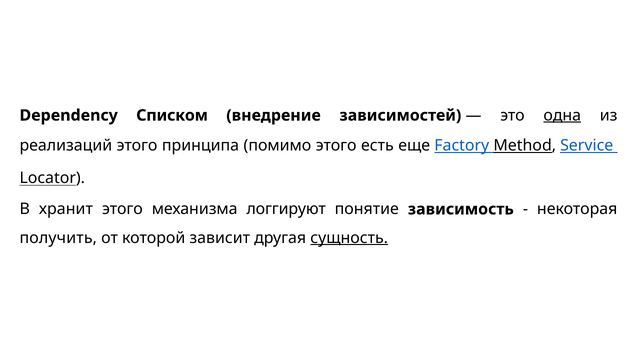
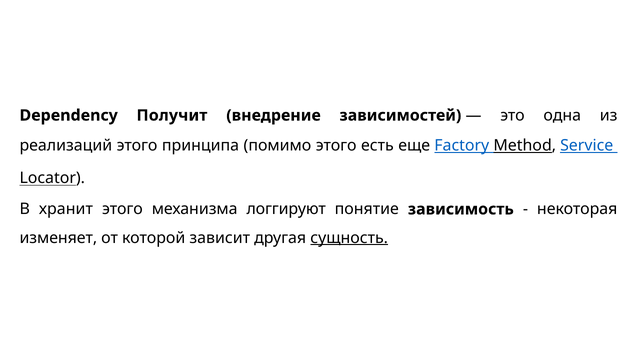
Списком: Списком -> Получит (172, 115)
одна underline: present -> none (562, 115)
получить: получить -> изменяет (58, 238)
